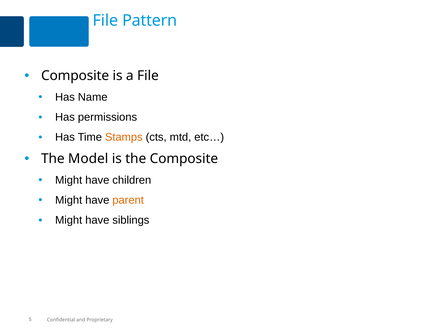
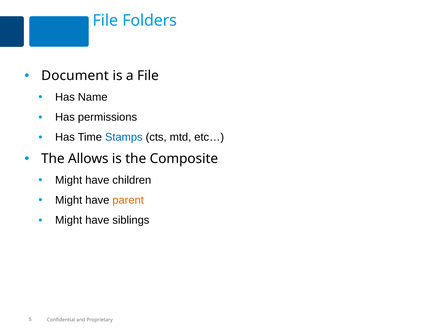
Pattern: Pattern -> Folders (150, 21)
Composite: Composite -> Document (75, 76)
Stamps colour: orange -> blue (124, 137)
Model: Model -> Allows (88, 159)
